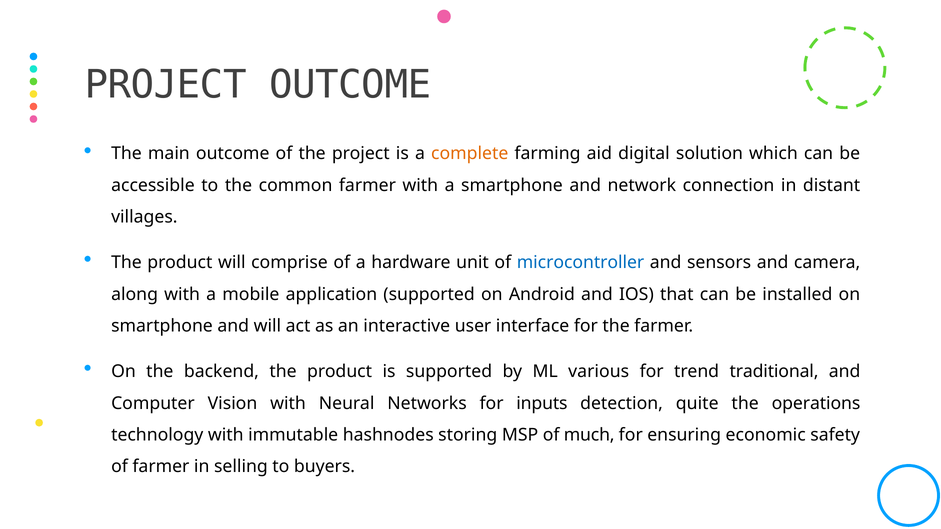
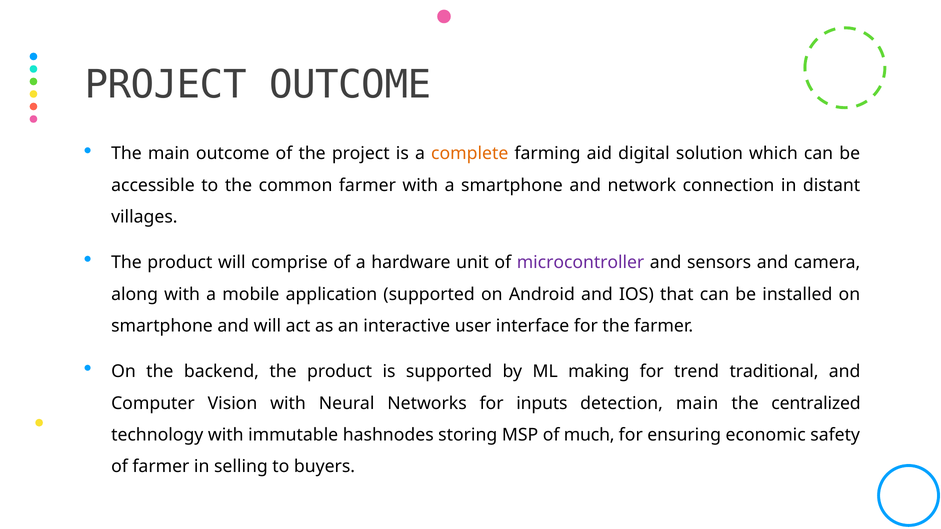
microcontroller colour: blue -> purple (581, 263)
various: various -> making (599, 372)
detection quite: quite -> main (697, 403)
operations: operations -> centralized (816, 403)
